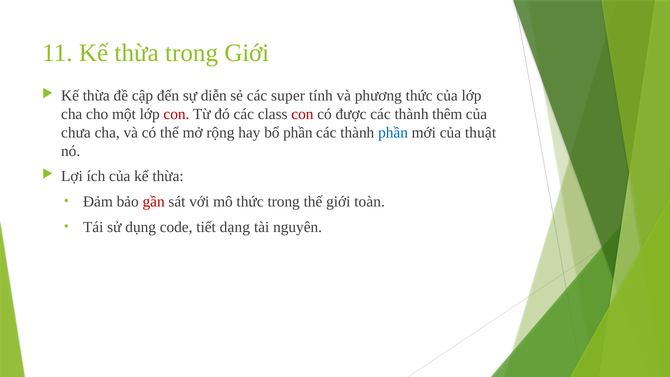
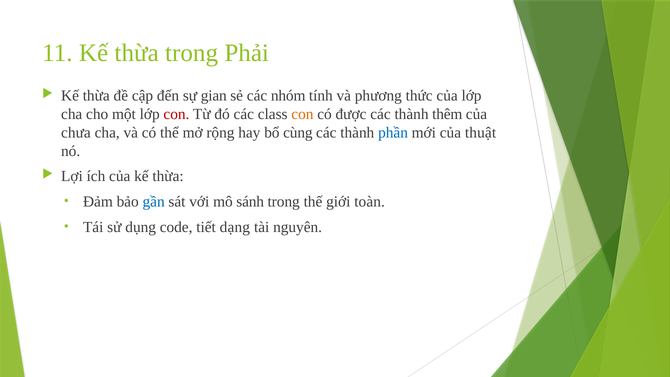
trong Giới: Giới -> Phải (247, 53)
diễn: diễn -> gian (214, 96)
super: super -> nhóm (288, 96)
con colour: red -> orange (302, 114)
bổ phần: phần -> cùng (298, 133)
gần colour: red -> blue (154, 202)
mô thức: thức -> sánh (250, 202)
